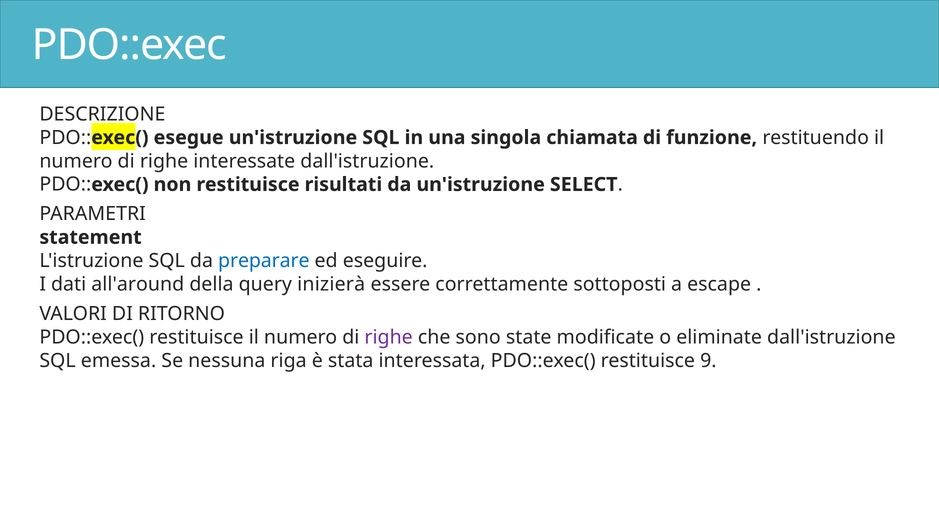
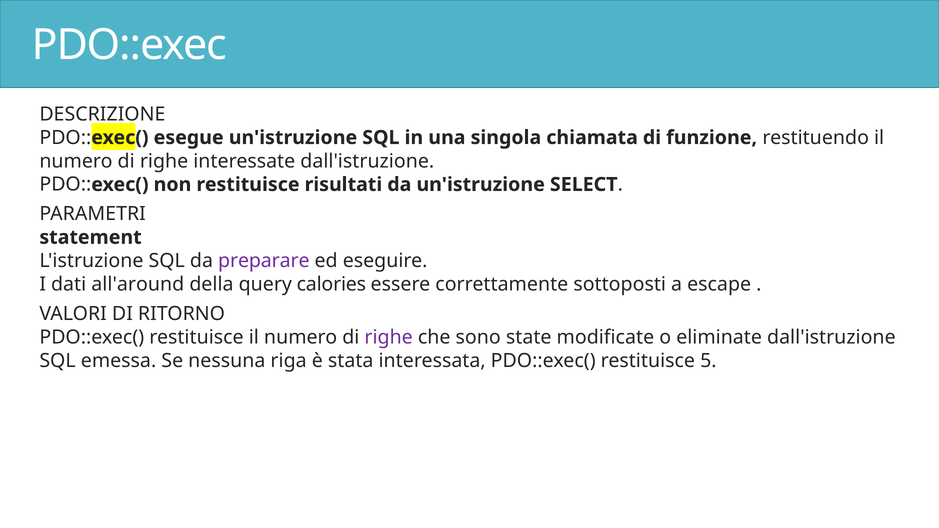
preparare colour: blue -> purple (264, 261)
inizierà: inizierà -> calories (331, 284)
9: 9 -> 5 (708, 361)
